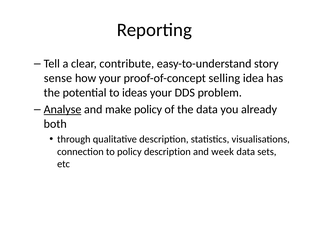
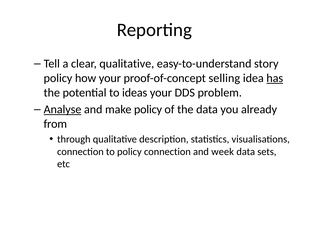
clear contribute: contribute -> qualitative (127, 64)
sense: sense -> policy (58, 78)
has underline: none -> present (275, 78)
both: both -> from (55, 124)
policy description: description -> connection (167, 151)
